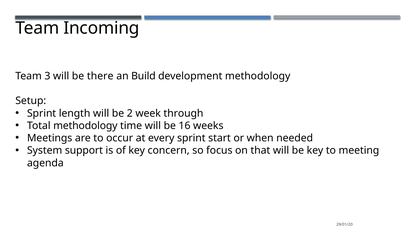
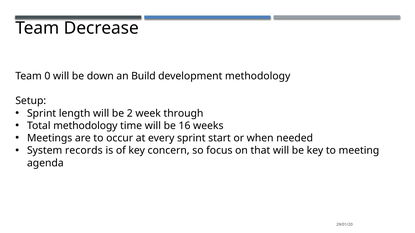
Incoming: Incoming -> Decrease (101, 28)
3: 3 -> 0 (47, 76)
there: there -> down (100, 76)
support: support -> records (84, 151)
